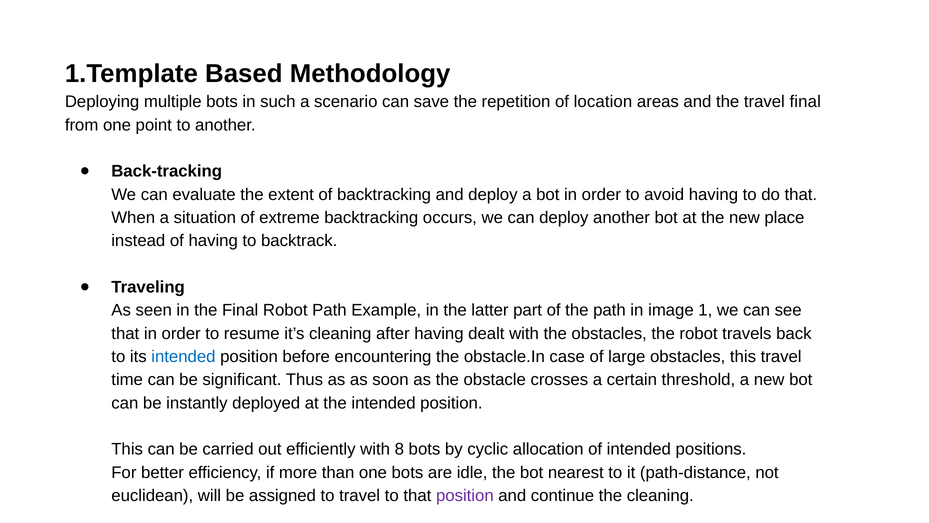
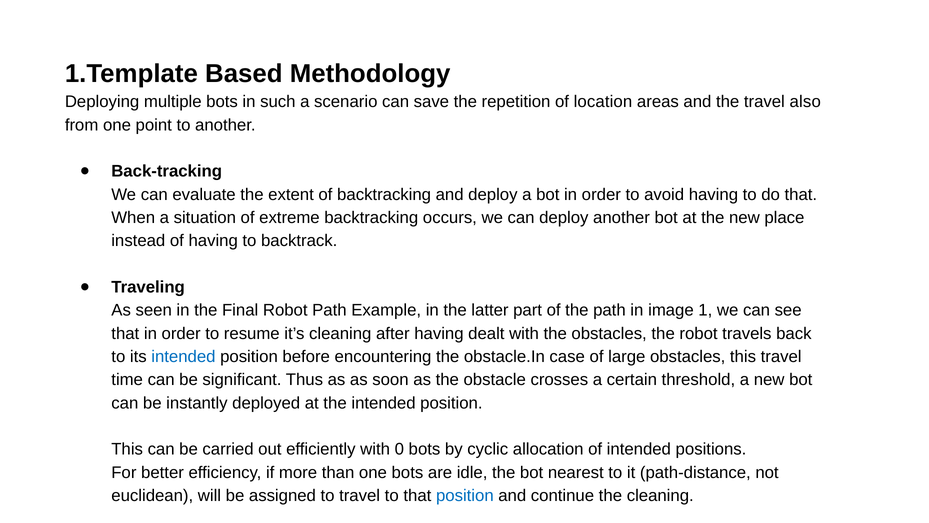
travel final: final -> also (805, 102)
8: 8 -> 0 (399, 449)
position colour: purple -> blue (465, 495)
